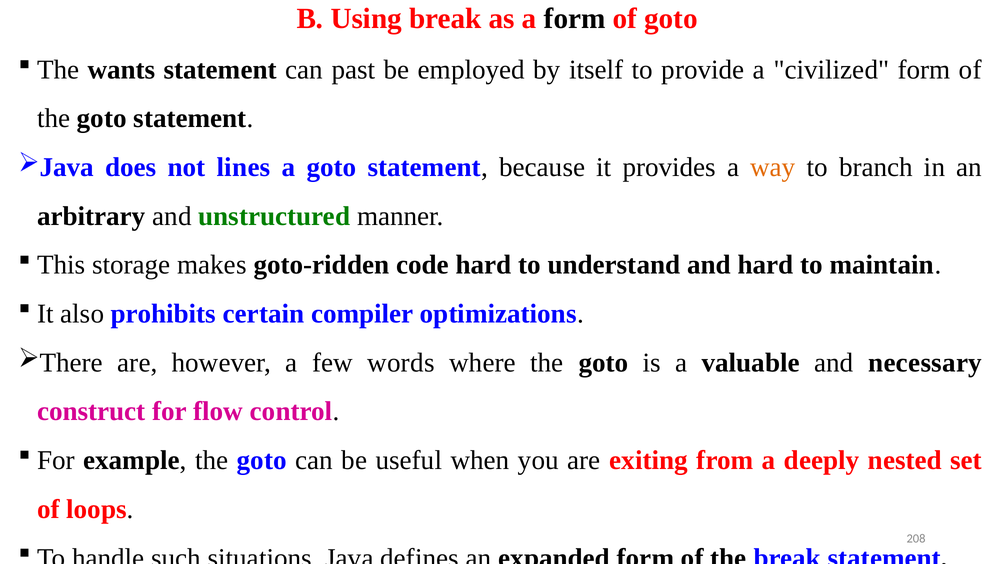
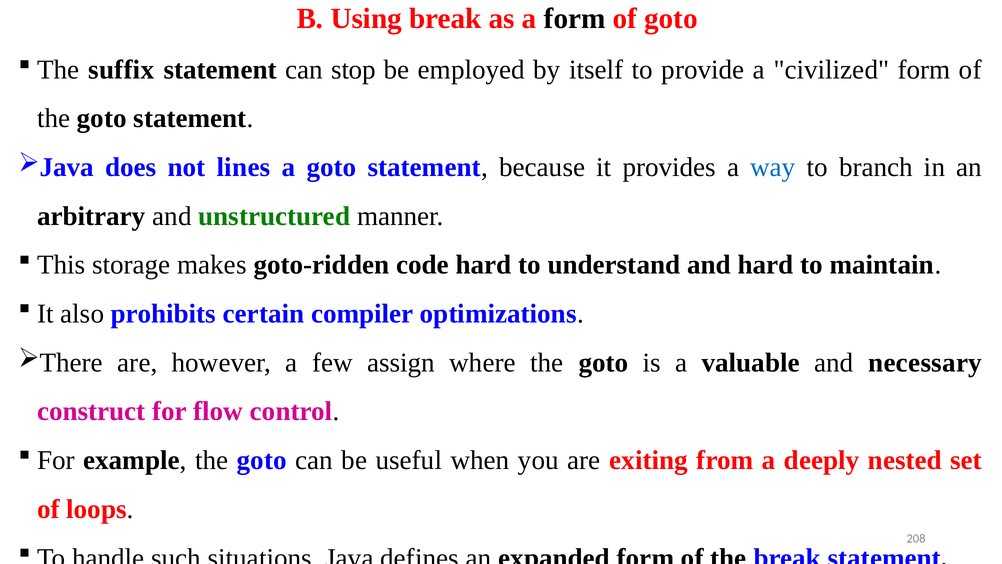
wants: wants -> suffix (121, 70)
past: past -> stop (354, 70)
way colour: orange -> blue (773, 167)
words: words -> assign (401, 362)
